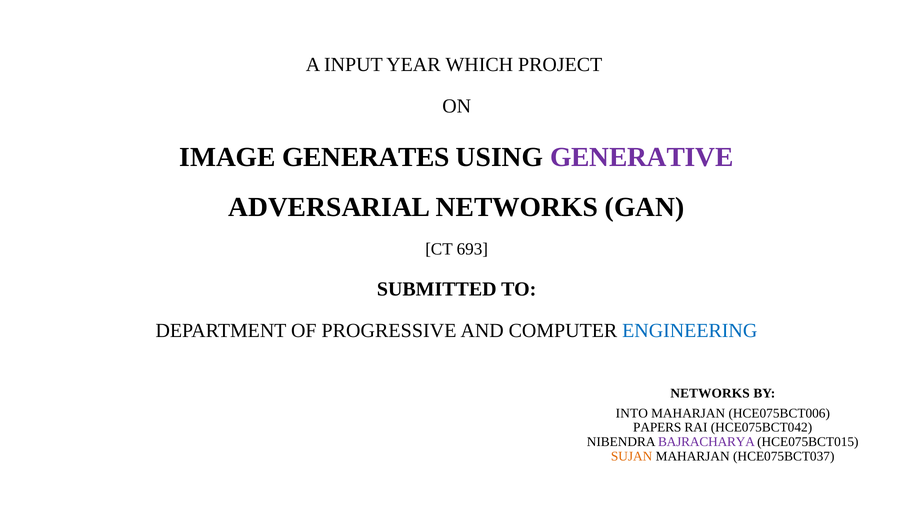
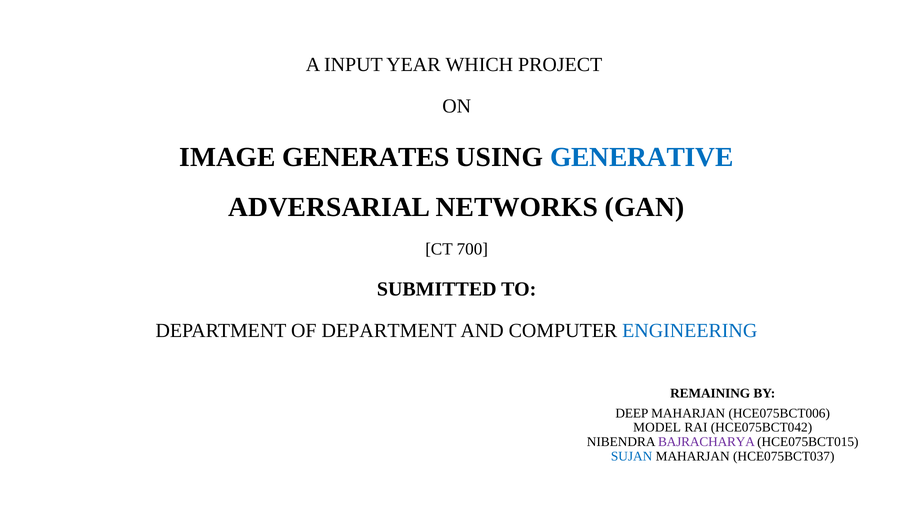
GENERATIVE colour: purple -> blue (642, 157)
693: 693 -> 700 (472, 249)
OF PROGRESSIVE: PROGRESSIVE -> DEPARTMENT (389, 331)
NETWORKS: NETWORKS -> REMAINING (710, 393)
INTO: INTO -> DEEP (632, 413)
PAPERS: PAPERS -> MODEL (657, 428)
SUJAN colour: orange -> blue (632, 456)
